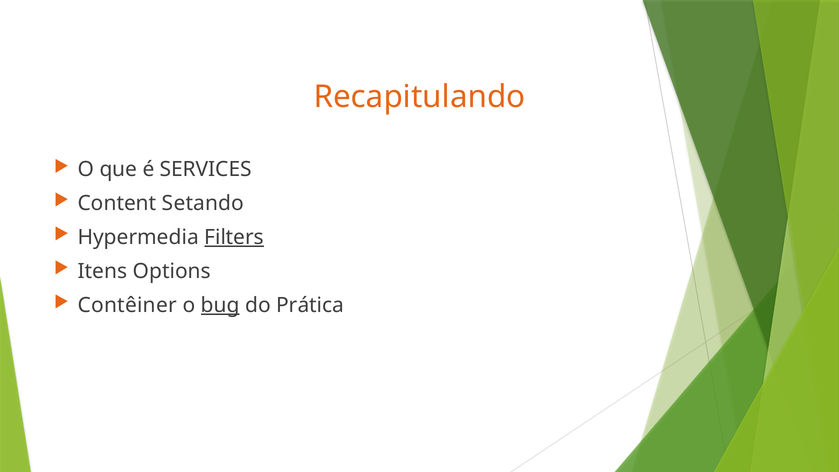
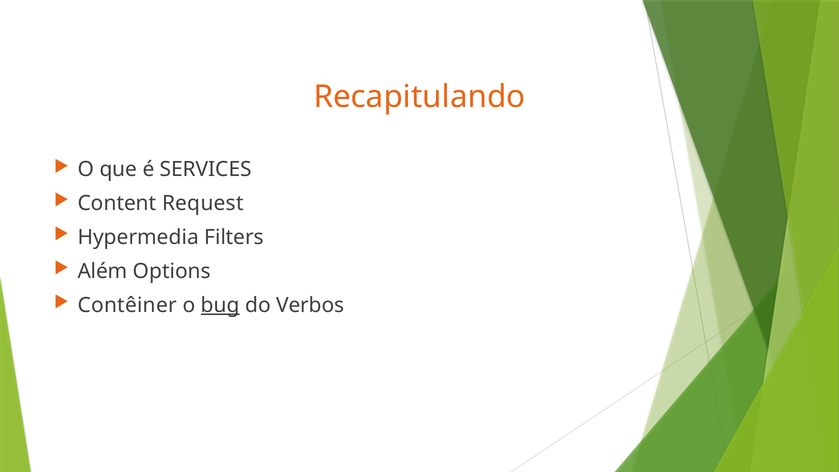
Setando: Setando -> Request (203, 203)
Filters underline: present -> none (234, 237)
Itens: Itens -> Além (103, 271)
Prática: Prática -> Verbos (310, 305)
